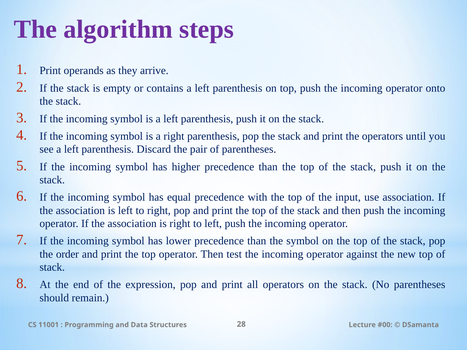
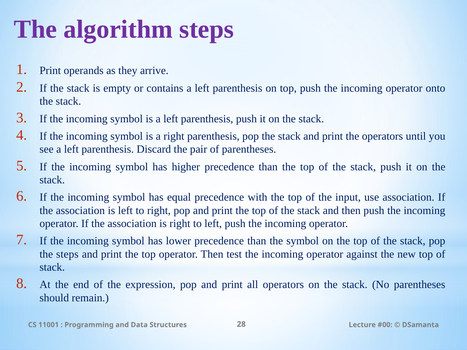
the order: order -> steps (67, 254)
